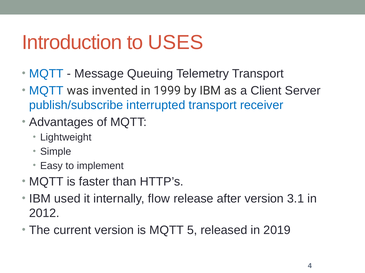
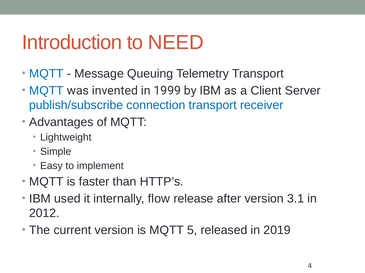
USES: USES -> NEED (176, 42)
interrupted: interrupted -> connection (156, 105)
